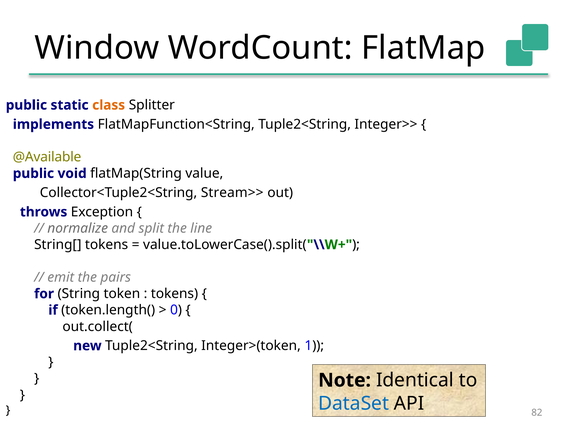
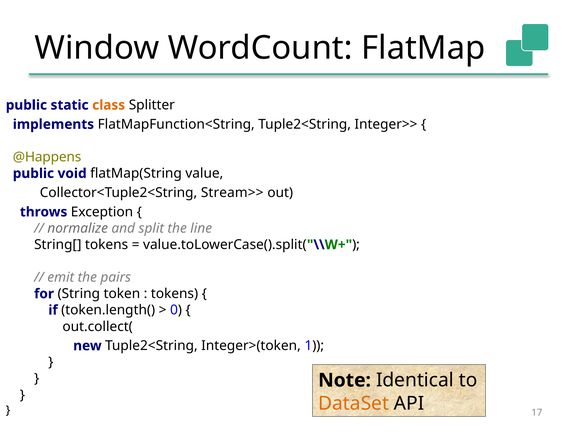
@Available: @Available -> @Happens (47, 157)
DataSet colour: blue -> orange (354, 403)
82: 82 -> 17 (537, 412)
